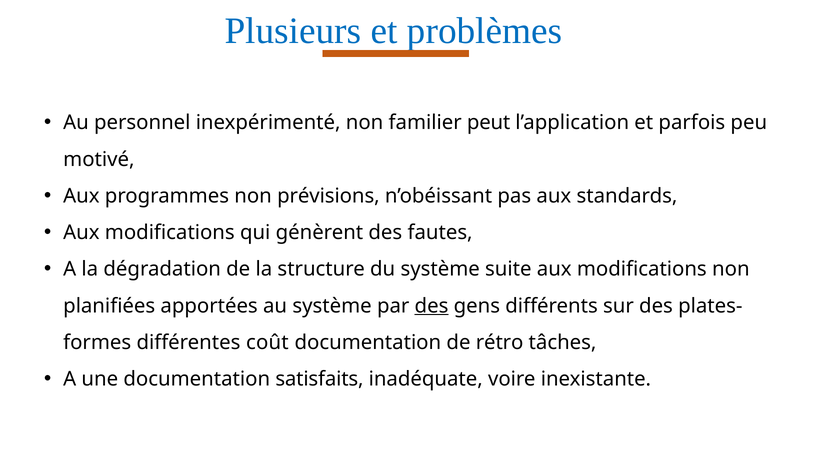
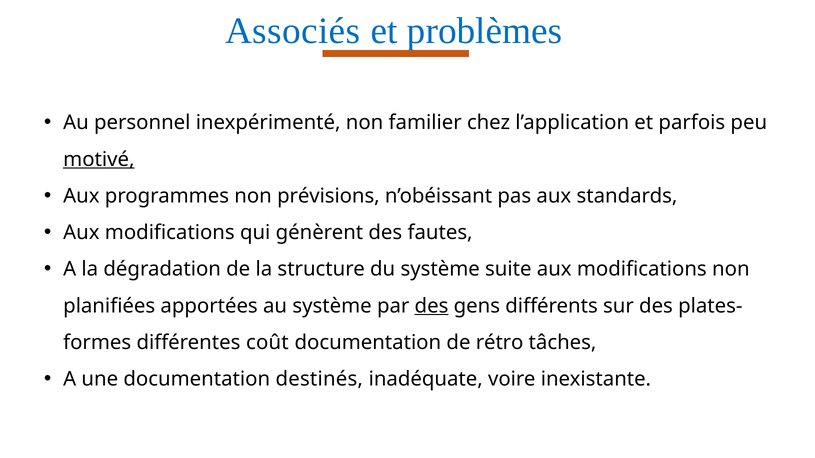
Plusieurs: Plusieurs -> Associés (293, 31)
peut: peut -> chez (489, 123)
motivé underline: none -> present (99, 159)
satisfaits: satisfaits -> destinés (319, 379)
